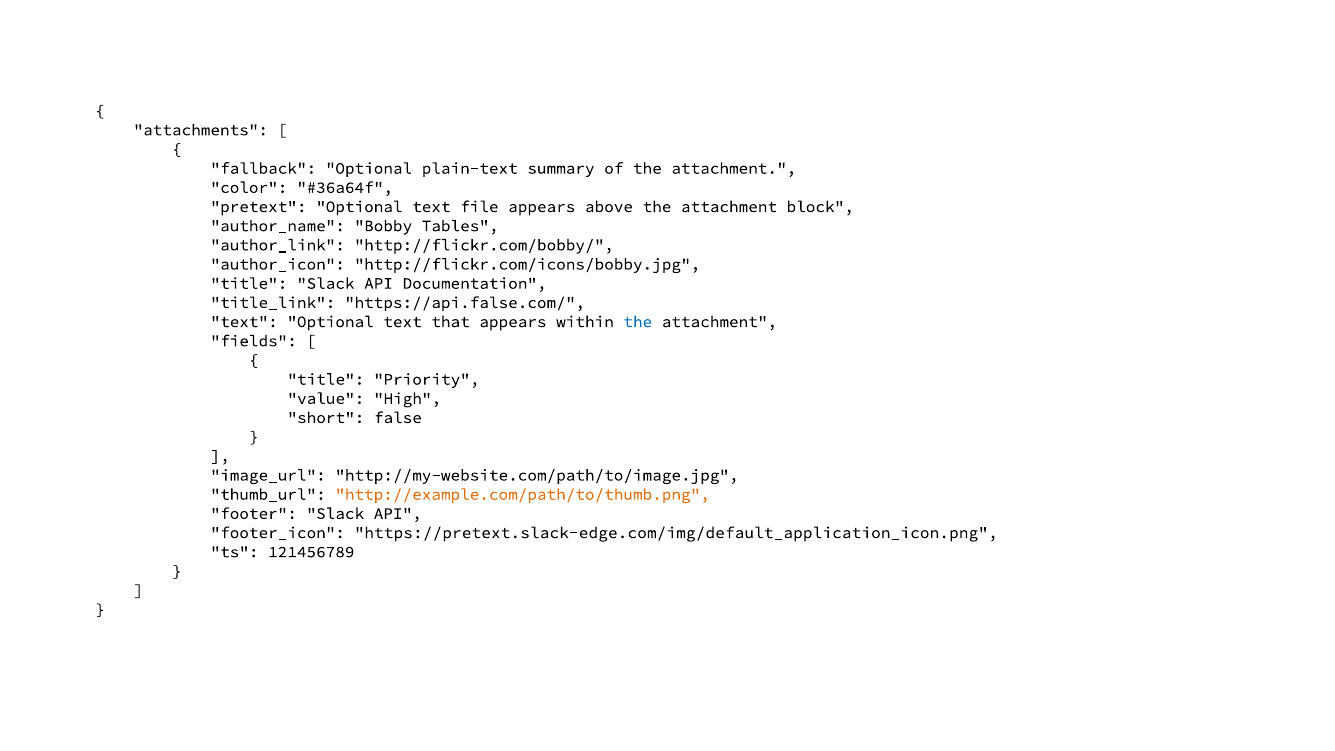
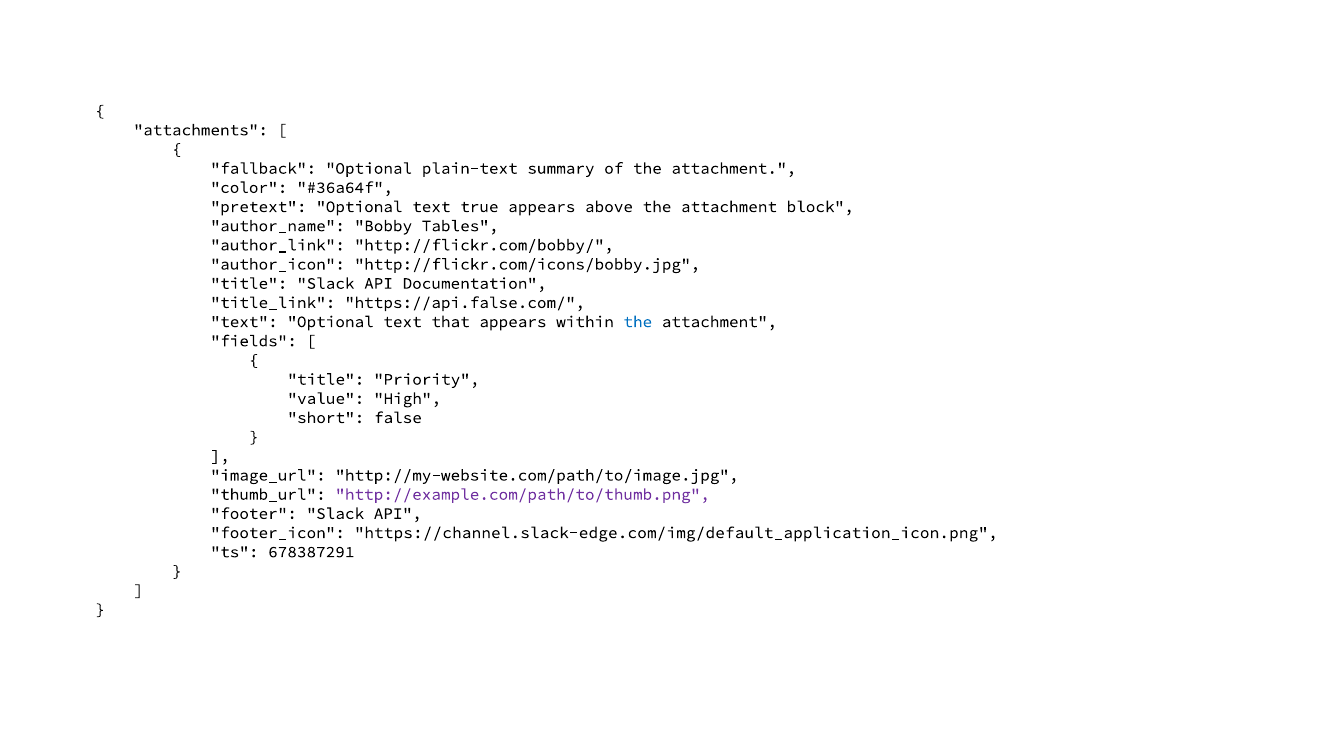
file: file -> true (479, 207)
http://example.com/path/to/thumb.png colour: orange -> purple (523, 494)
https://pretext.slack-edge.com/img/default_application_icon.png: https://pretext.slack-edge.com/img/default_application_icon.png -> https://channel.slack-edge.com/img/default_application_icon.png (676, 533)
121456789: 121456789 -> 678387291 (311, 552)
